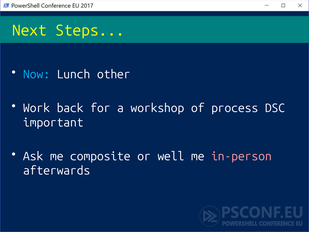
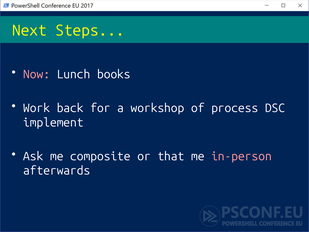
Now colour: light blue -> pink (37, 74)
other: other -> books (114, 74)
important: important -> implement (53, 122)
well: well -> that (171, 156)
